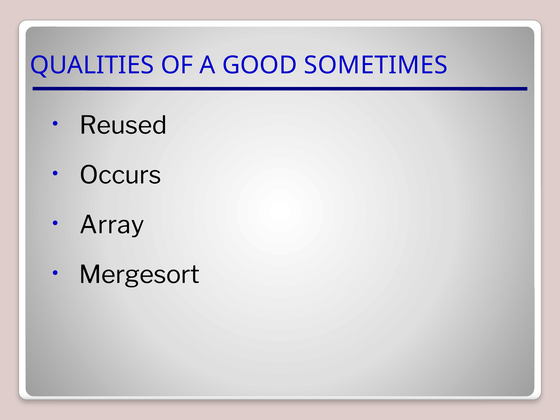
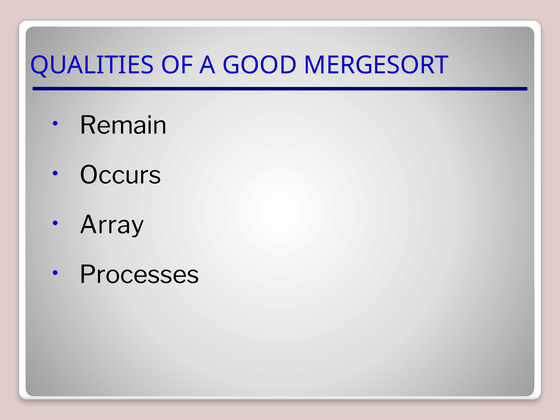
SOMETIMES: SOMETIMES -> MERGESORT (376, 65)
Reused: Reused -> Remain (123, 125)
Mergesort: Mergesort -> Processes (139, 275)
